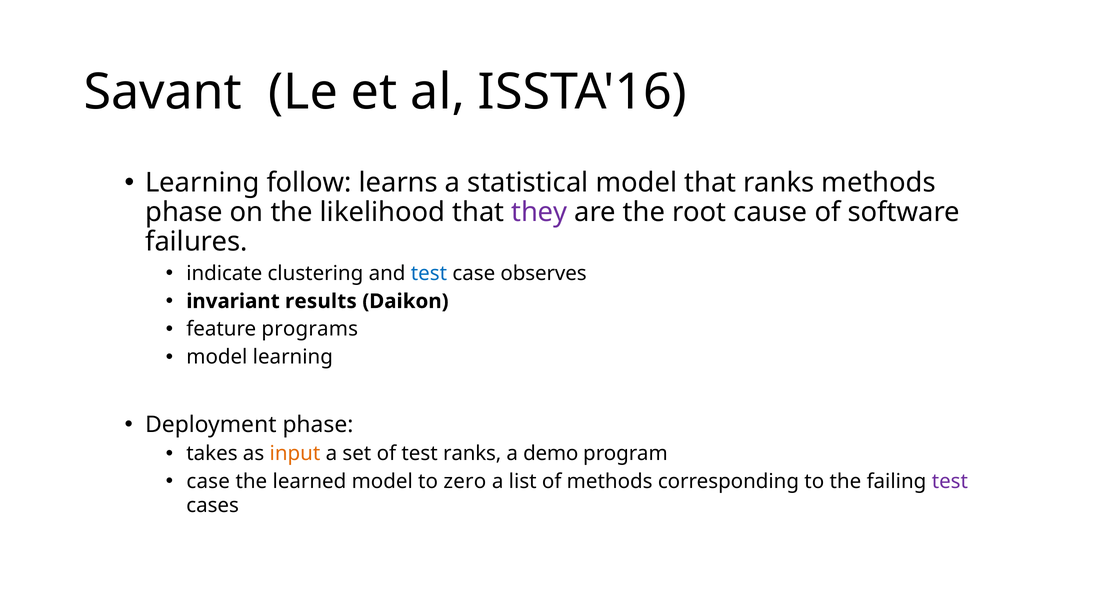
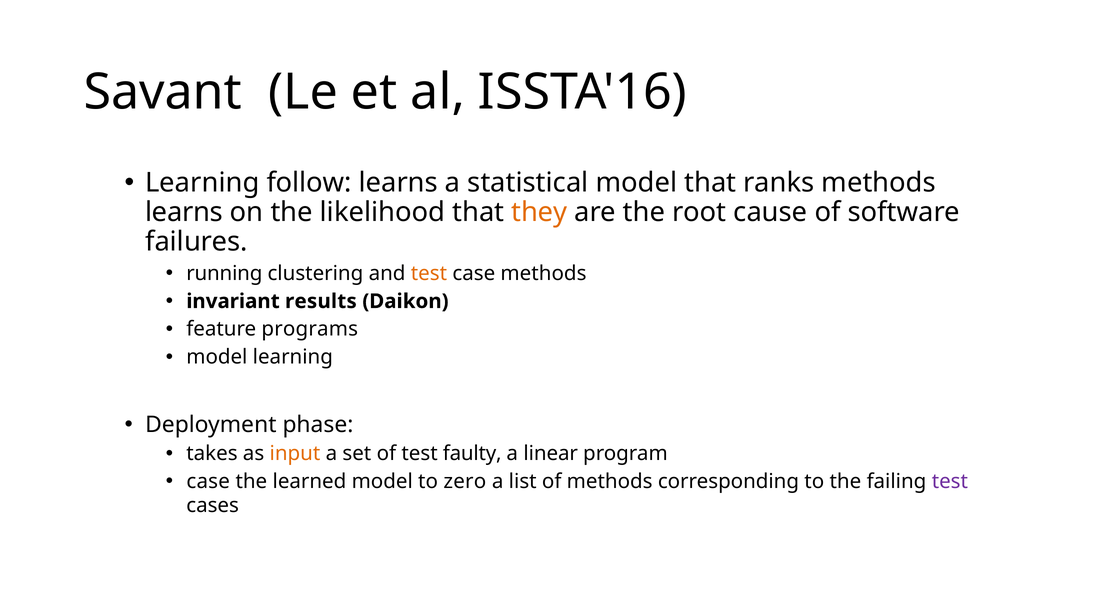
phase: phase -> learns (184, 212)
they colour: purple -> orange (539, 212)
indicate: indicate -> running (224, 274)
test colour: blue -> orange (429, 274)
case observes: observes -> methods (543, 274)
test ranks: ranks -> faulty (472, 454)
demo: demo -> linear (551, 454)
